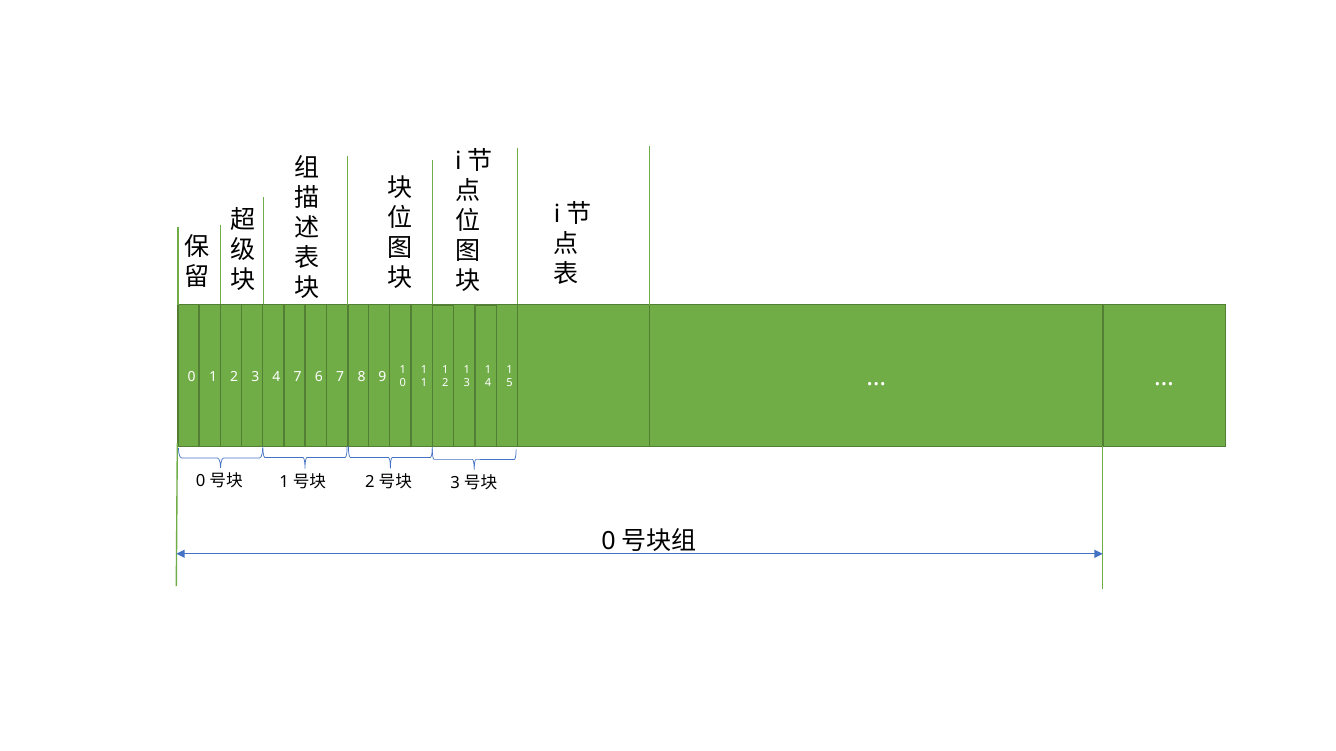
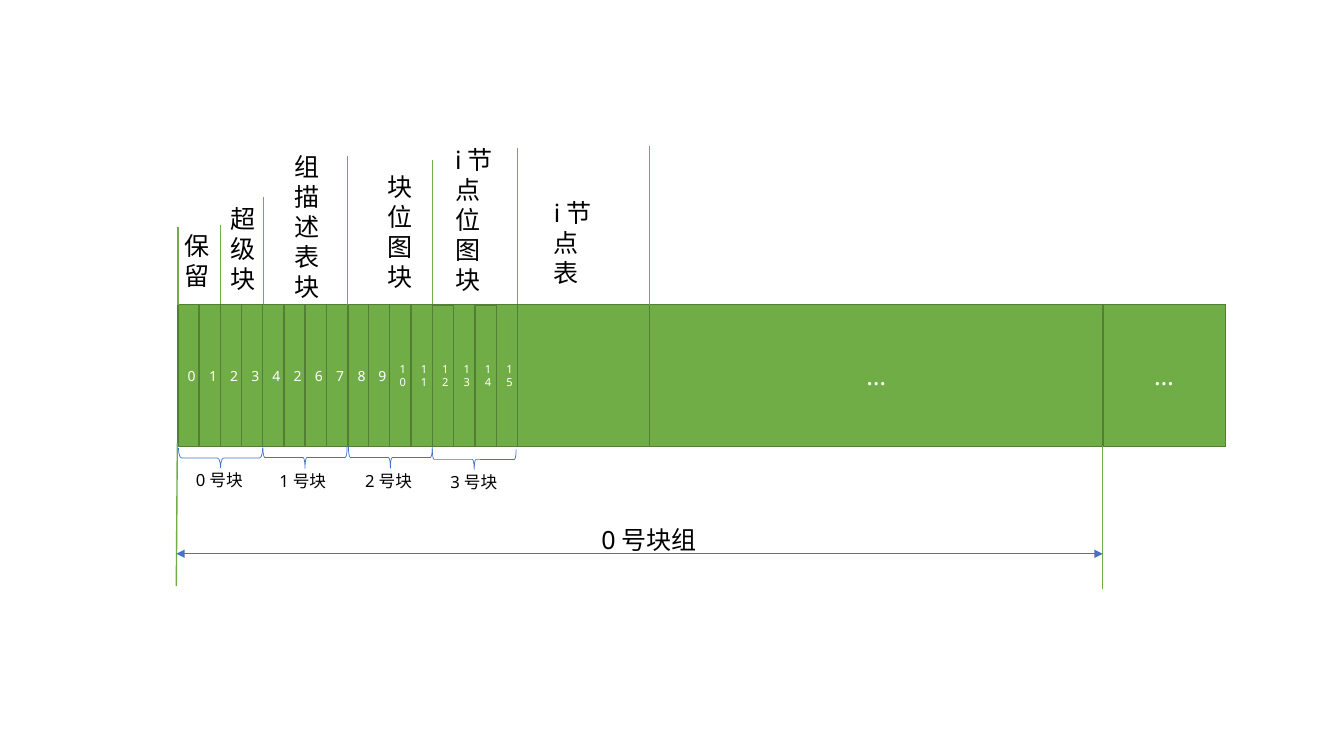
4 7: 7 -> 2 (298, 377)
